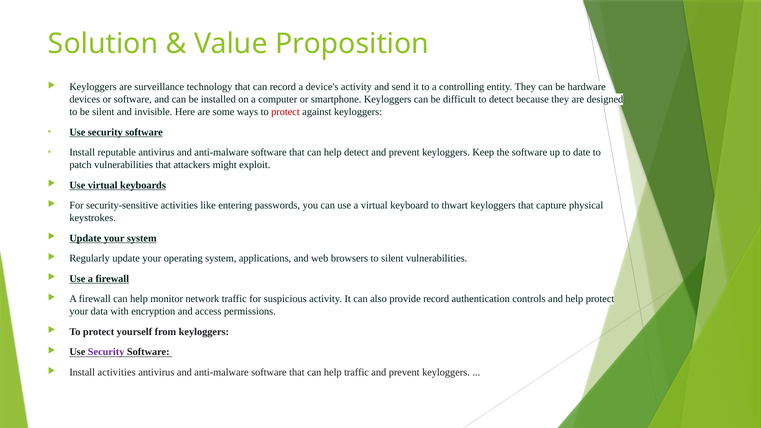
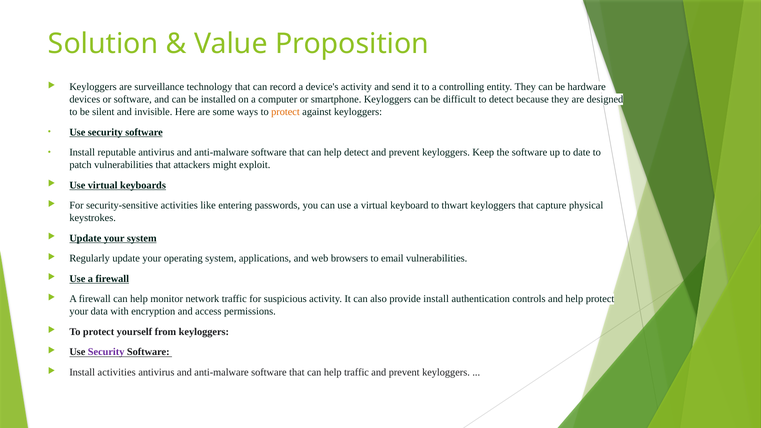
protect colour: red -> orange (285, 112)
to silent: silent -> email (392, 258)
provide record: record -> install (436, 299)
